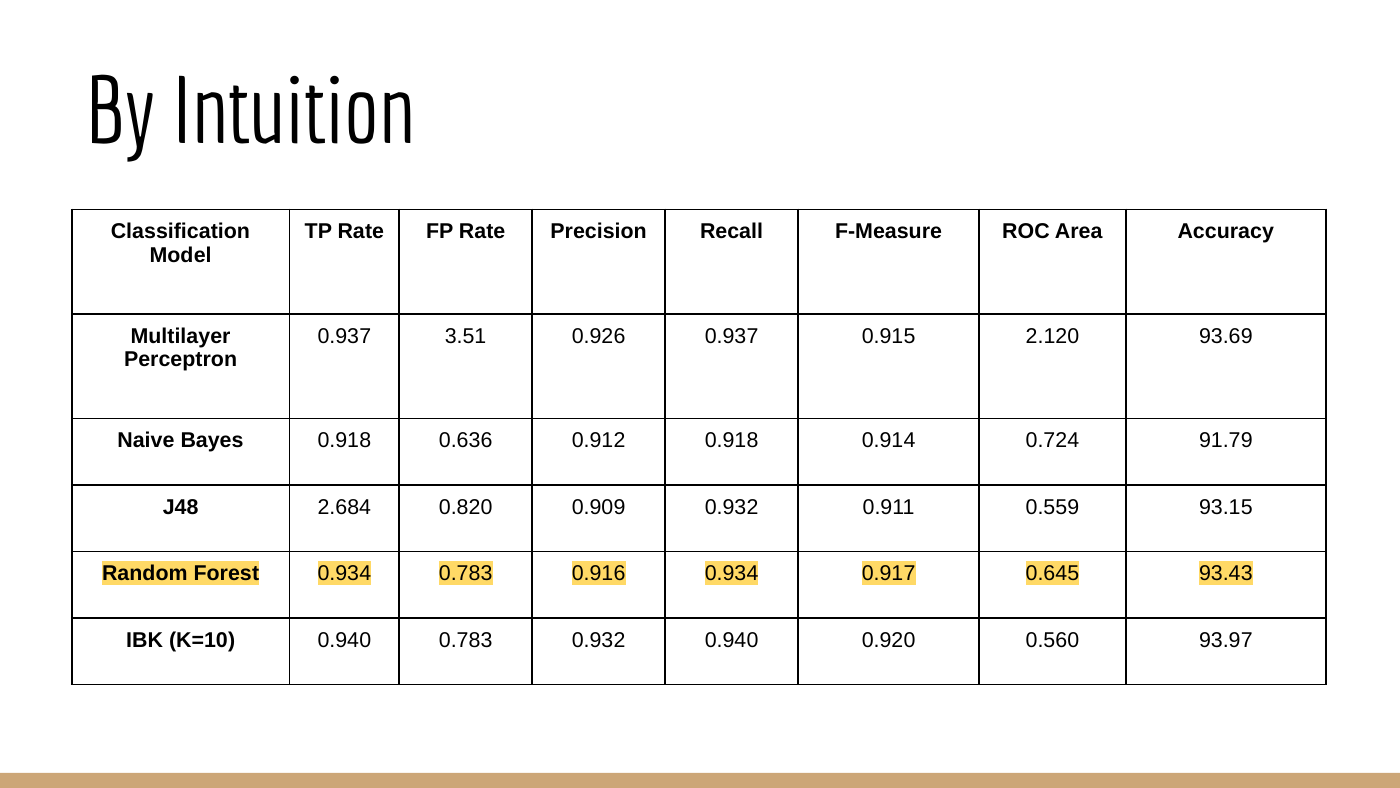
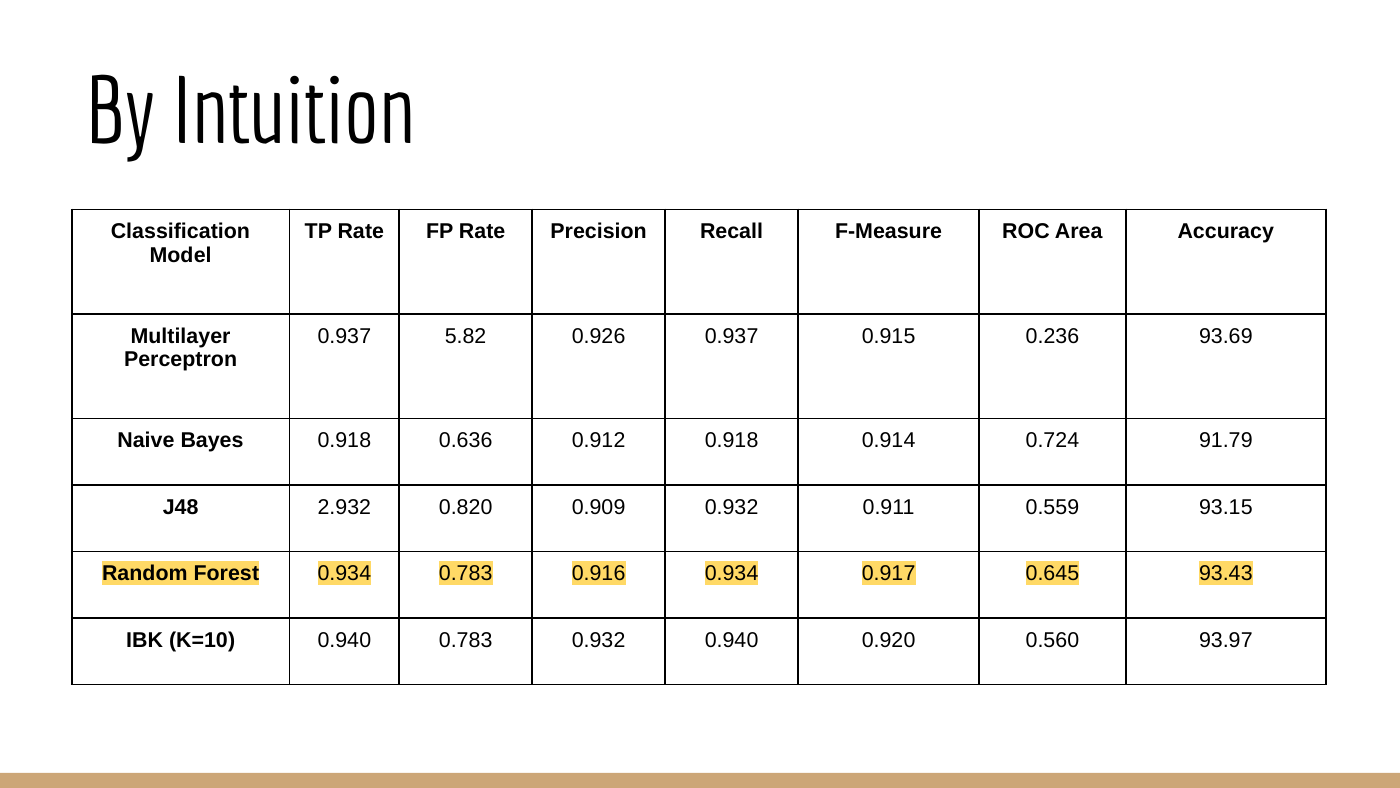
3.51: 3.51 -> 5.82 (466, 336)
2.120: 2.120 -> 0.236 (1052, 336)
2.684: 2.684 -> 2.932 (344, 507)
